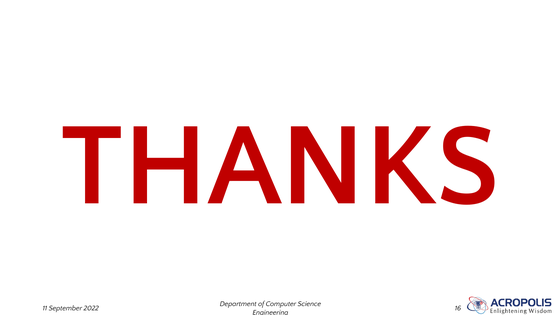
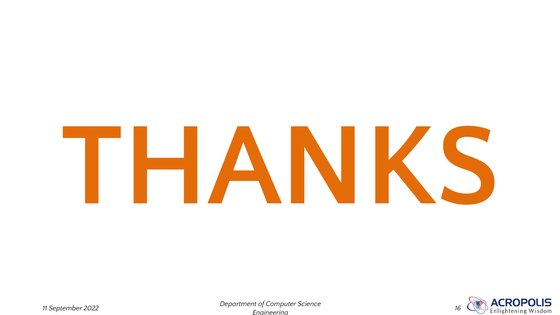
THANKS colour: red -> orange (280, 165)
